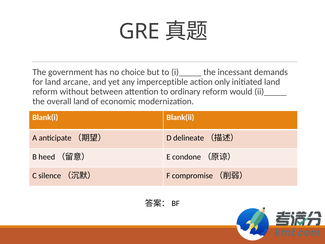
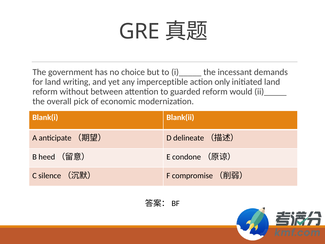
arcane: arcane -> writing (77, 82)
ordinary: ordinary -> guarded (185, 92)
overall land: land -> pick (81, 101)
